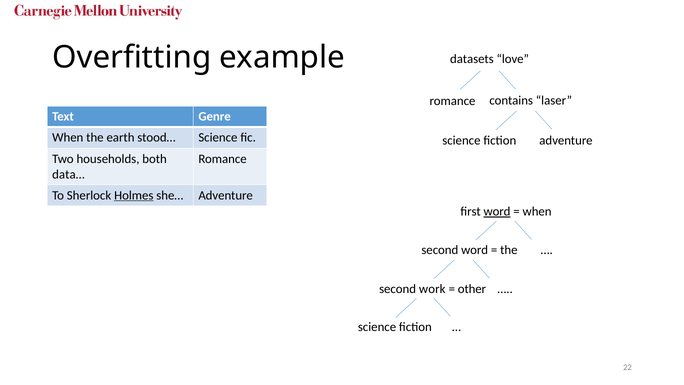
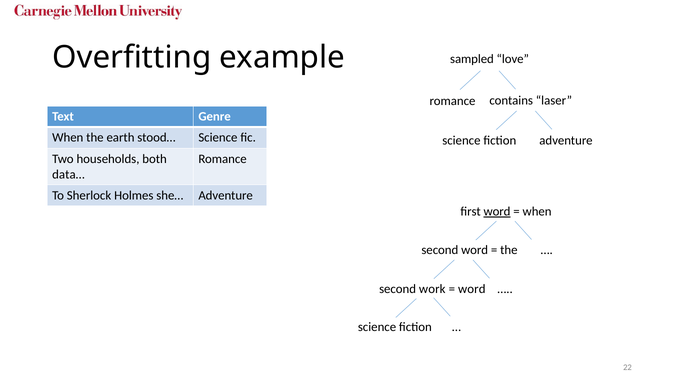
datasets: datasets -> sampled (472, 59)
Holmes underline: present -> none (134, 195)
other: other -> word (472, 289)
